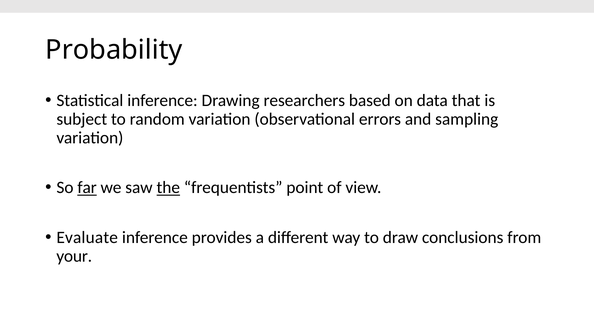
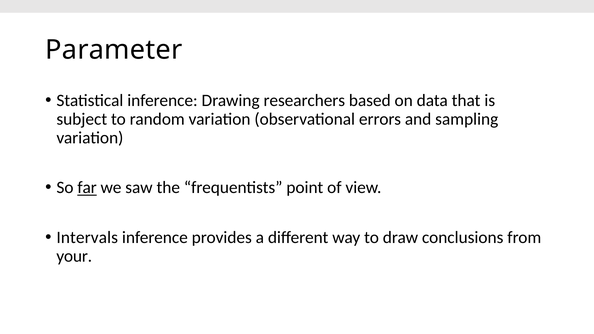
Probability: Probability -> Parameter (114, 50)
the underline: present -> none (168, 188)
Evaluate: Evaluate -> Intervals (87, 237)
